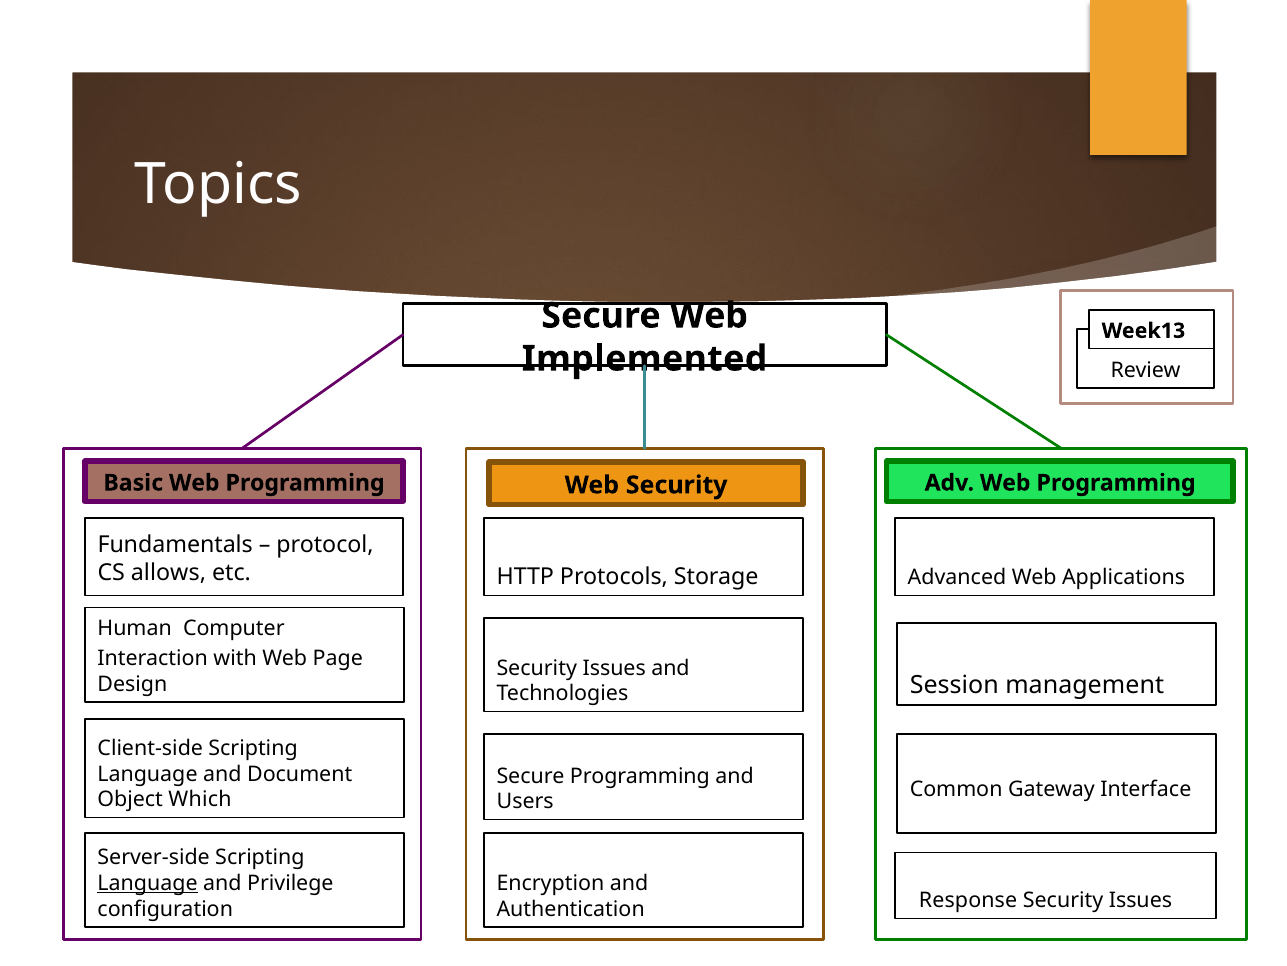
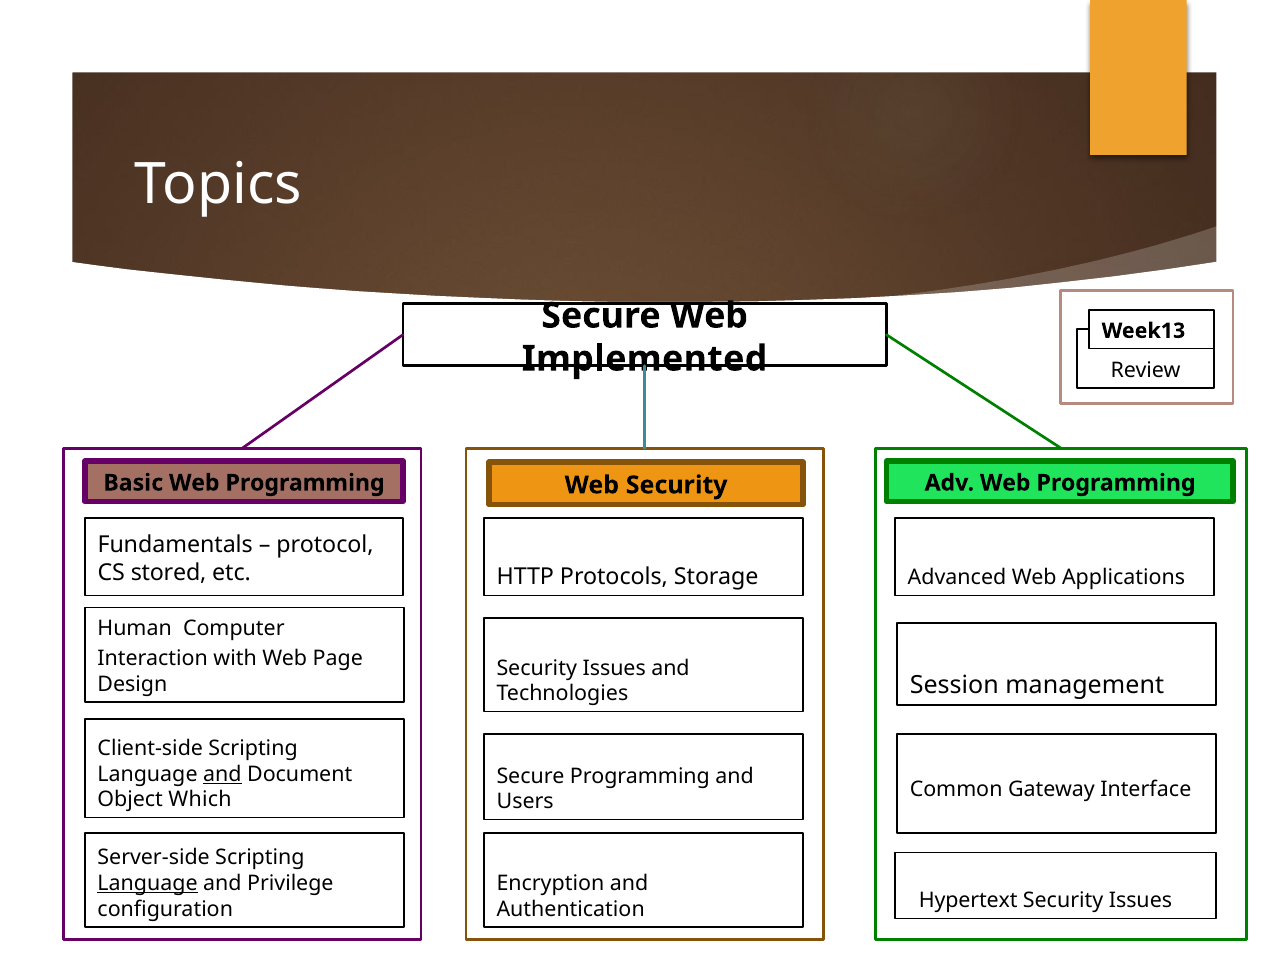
allows: allows -> stored (169, 572)
and underline: none -> present (222, 773)
Response: Response -> Hypertext (968, 900)
